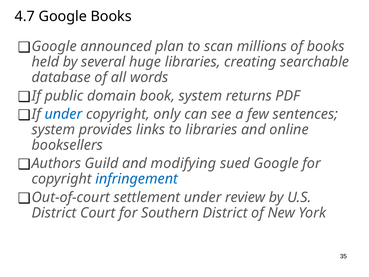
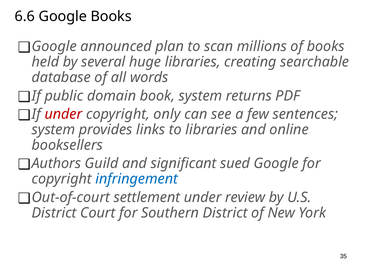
4.7: 4.7 -> 6.6 (25, 16)
under colour: blue -> red (63, 114)
modifying: modifying -> significant (184, 163)
